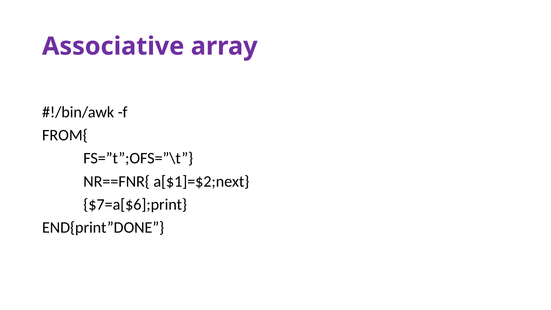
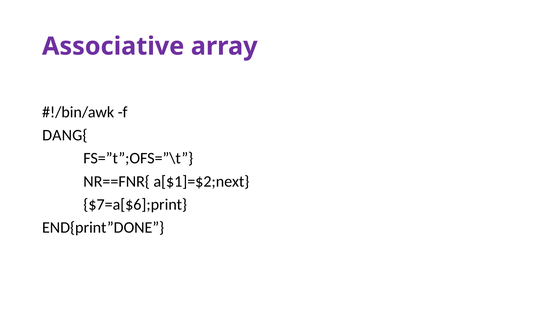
FROM{: FROM{ -> DANG{ (65, 135)
